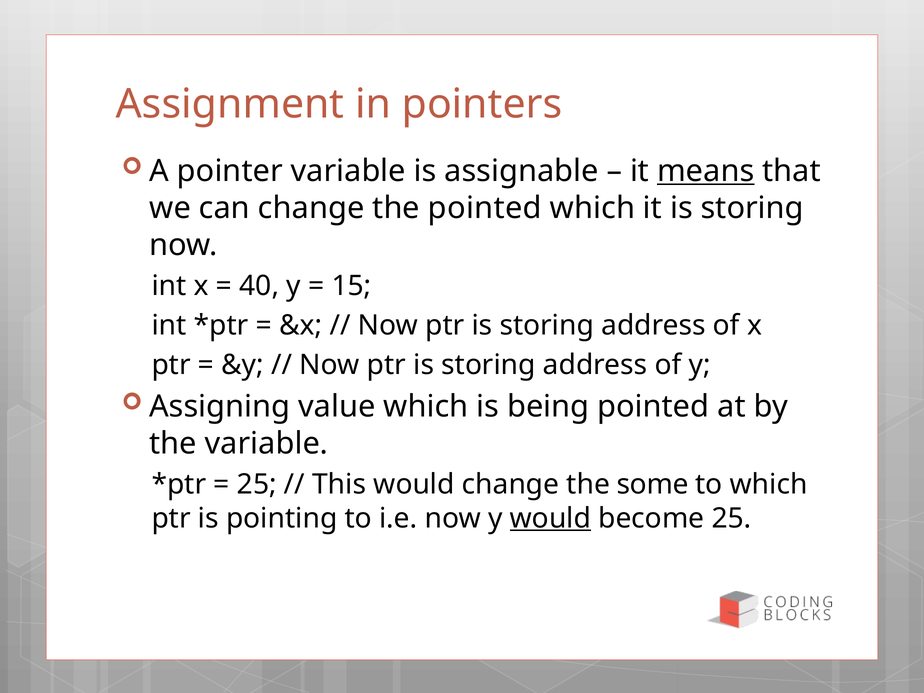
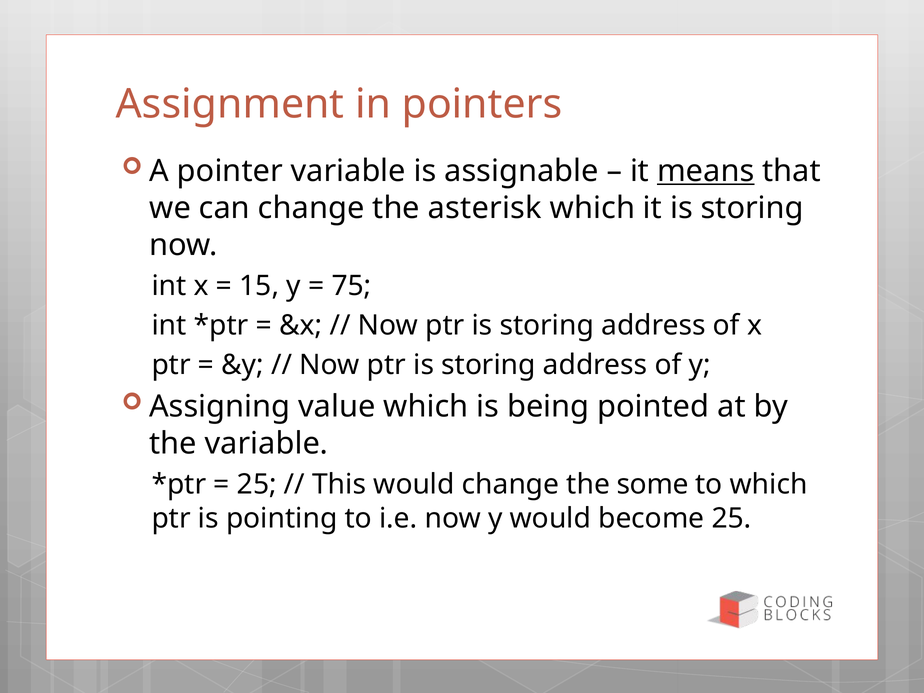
the pointed: pointed -> asterisk (485, 208)
40: 40 -> 15 (259, 286)
15: 15 -> 75 (351, 286)
would underline: present -> none (550, 518)
